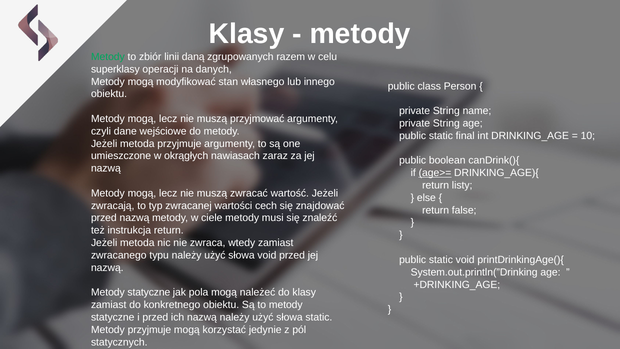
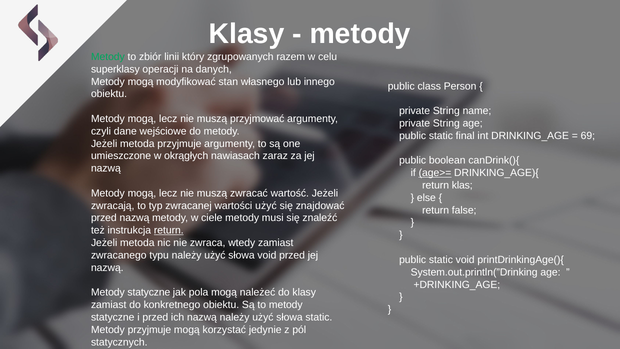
daną: daną -> który (193, 57)
10: 10 -> 69 (588, 136)
listy: listy -> klas (462, 185)
wartości cech: cech -> użyć (266, 206)
return underline: none -> present (169, 230)
